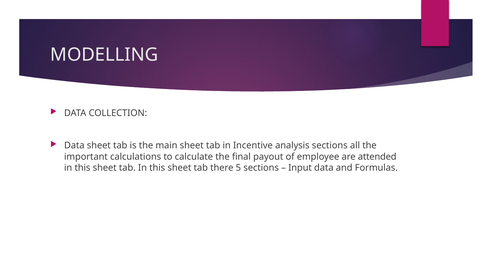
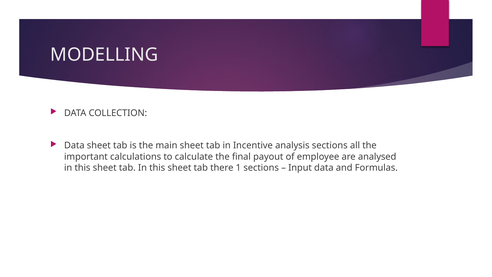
attended: attended -> analysed (377, 157)
5: 5 -> 1 (238, 168)
